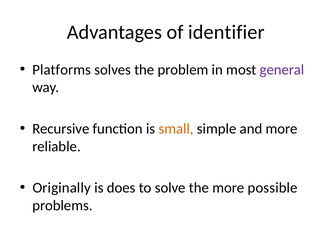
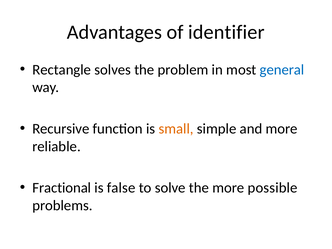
Platforms: Platforms -> Rectangle (62, 70)
general colour: purple -> blue (282, 70)
Originally: Originally -> Fractional (62, 188)
does: does -> false (121, 188)
